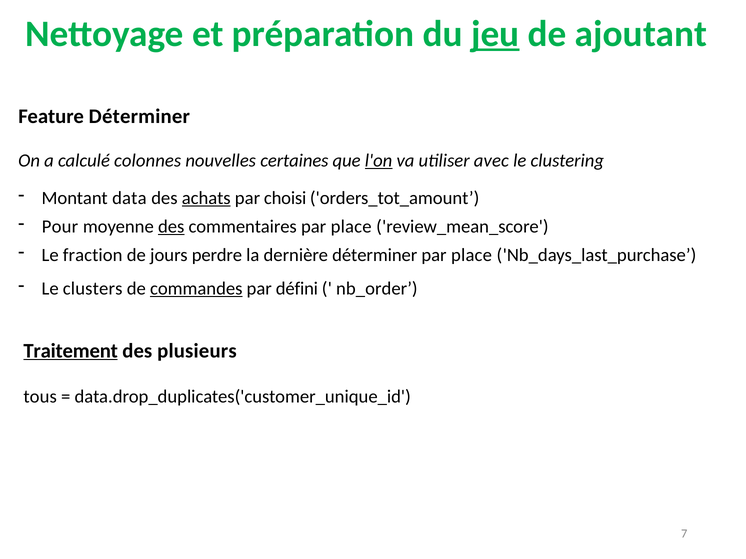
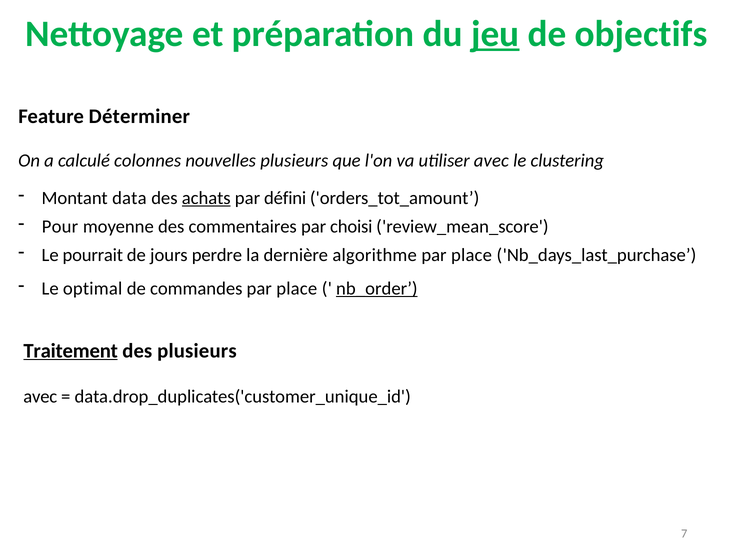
ajoutant: ajoutant -> objectifs (641, 34)
nouvelles certaines: certaines -> plusieurs (294, 161)
l'on underline: present -> none (379, 161)
choisi: choisi -> défini (285, 198)
des underline: present -> none (171, 227)
commentaires par place: place -> choisi (351, 227)
fraction: fraction -> pourrait (93, 255)
dernière déterminer: déterminer -> algorithme (375, 255)
clusters: clusters -> optimal (93, 289)
commandes underline: present -> none (196, 289)
défini: défini -> place (297, 289)
nb_order underline: none -> present (377, 289)
tous: tous -> avec (40, 397)
